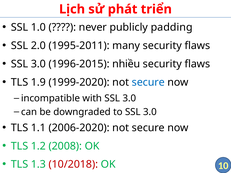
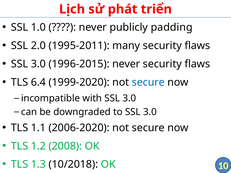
1996-2015 nhiều: nhiều -> never (126, 64)
1.9: 1.9 -> 6.4 (38, 82)
10/2018 colour: red -> black (73, 165)
